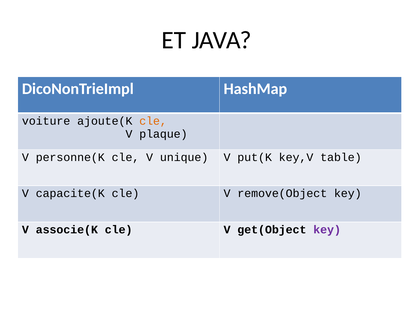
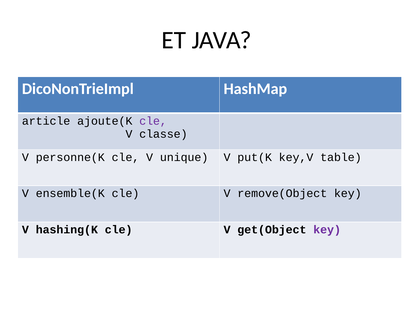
voiture: voiture -> article (46, 121)
cle colour: orange -> purple (153, 121)
plaque: plaque -> classe (163, 134)
capacite(K: capacite(K -> ensemble(K (70, 193)
associe(K: associe(K -> hashing(K (67, 230)
